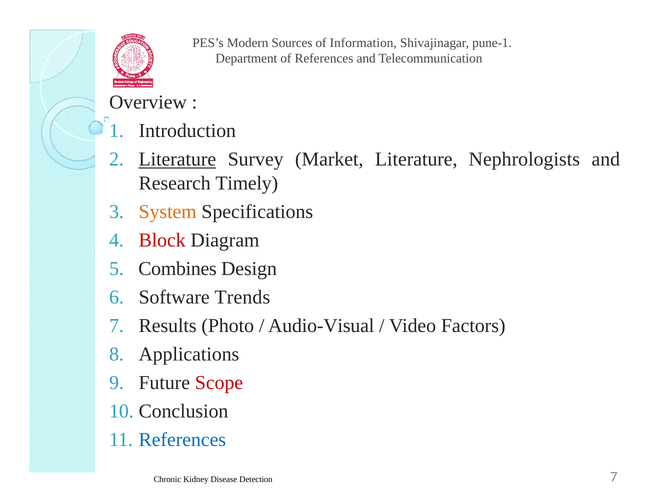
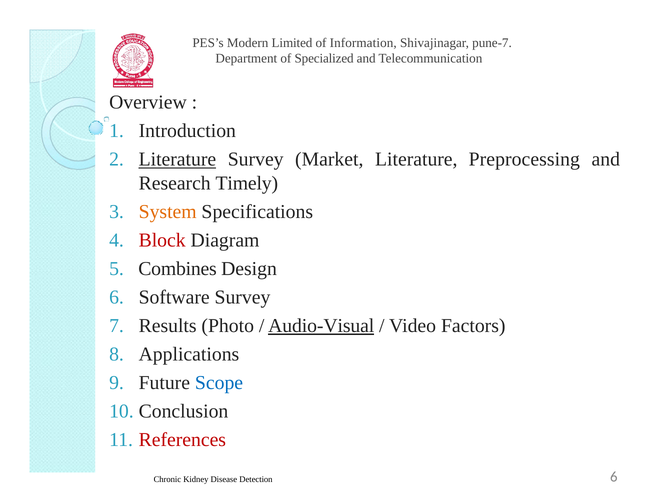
Sources: Sources -> Limited (292, 43)
pune-1: pune-1 -> pune-7 (492, 43)
of References: References -> Specialized (324, 59)
Nephrologists: Nephrologists -> Preprocessing (524, 159)
Software Trends: Trends -> Survey (242, 297)
Audio-Visual underline: none -> present (321, 326)
Scope colour: red -> blue (219, 383)
References colour: blue -> red (182, 440)
Detection 7: 7 -> 6 (614, 477)
